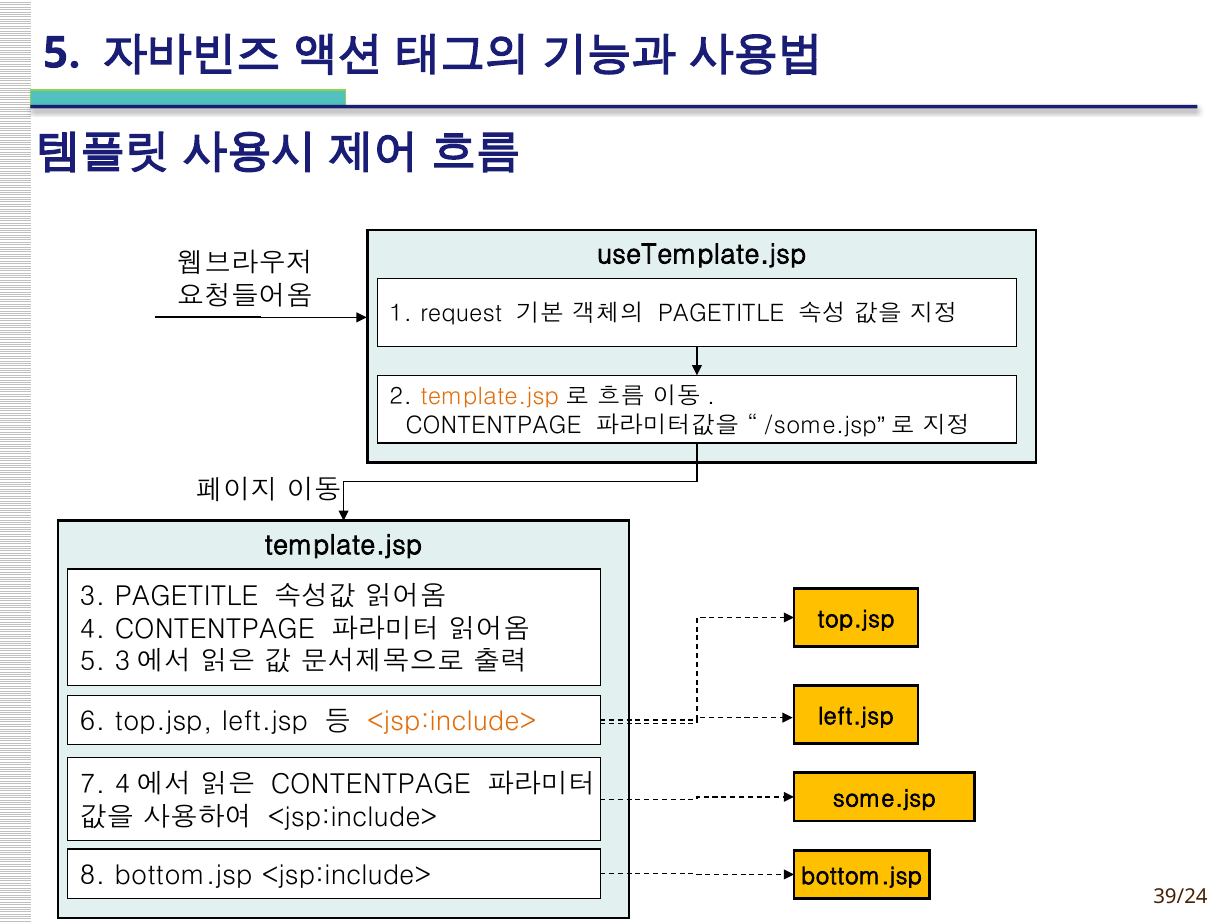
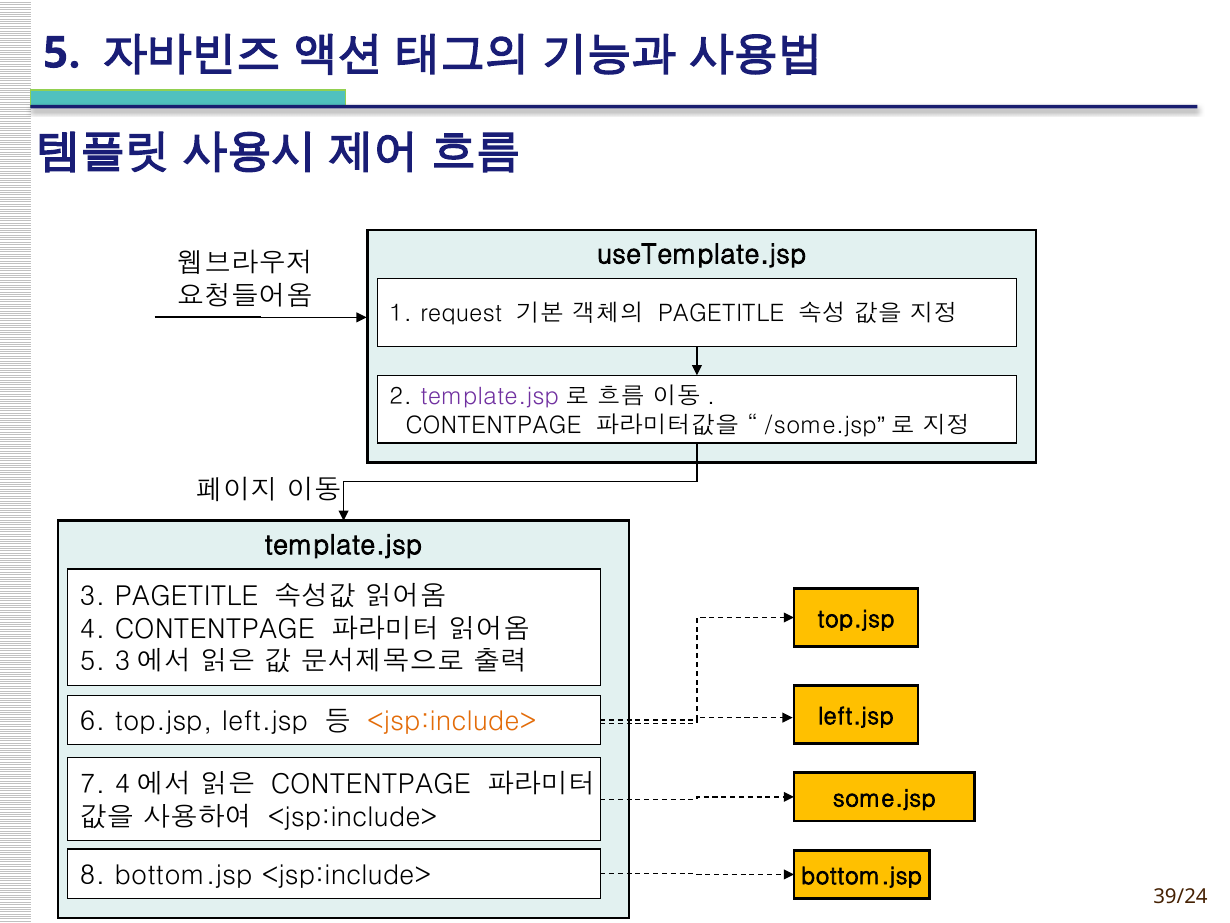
template.jsp colour: orange -> purple (490, 396)
